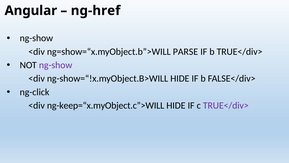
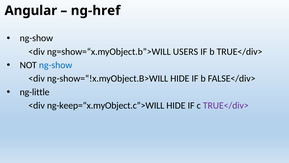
PARSE: PARSE -> USERS (185, 52)
ng-show colour: purple -> blue (56, 65)
ng-click: ng-click -> ng-little (35, 92)
